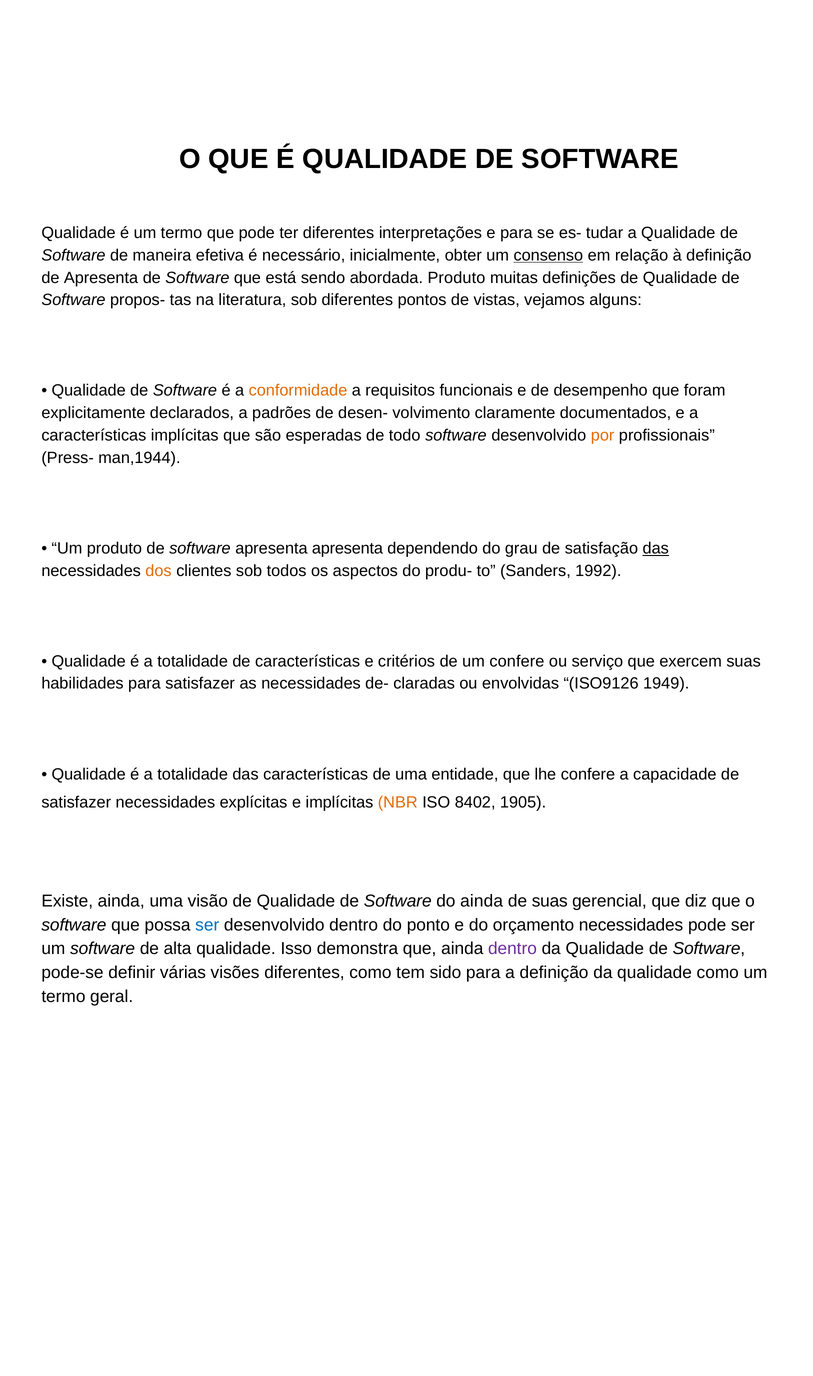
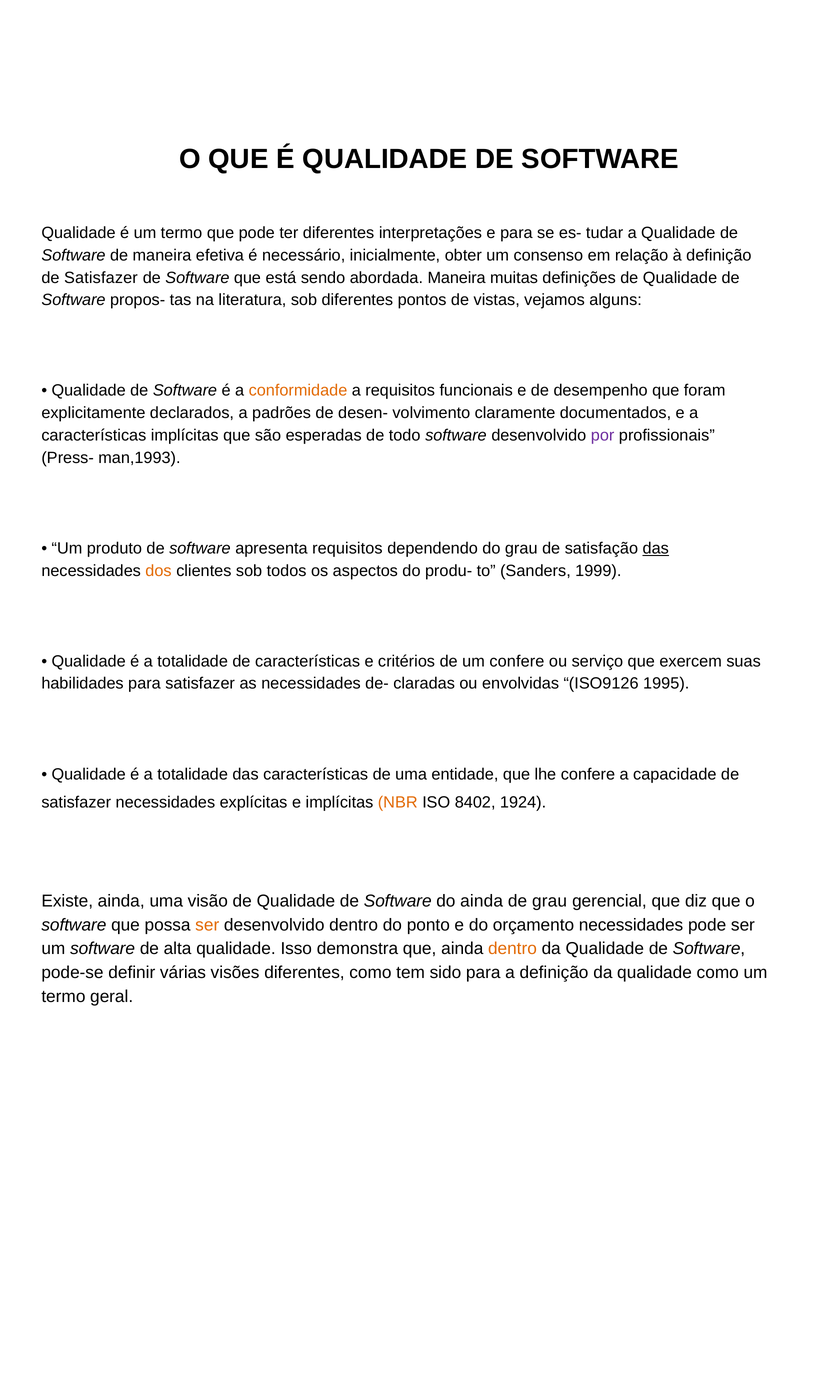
consenso underline: present -> none (548, 255)
Apresenta: Apresenta -> Satisfazer (101, 278)
abordada Produto: Produto -> Maneira (457, 278)
por colour: orange -> purple (603, 436)
man,1944: man,1944 -> man,1993 (139, 458)
apresenta apresenta: apresenta -> requisitos (347, 549)
1992: 1992 -> 1999 (598, 571)
1949: 1949 -> 1995 (666, 684)
1905: 1905 -> 1924 (523, 803)
de suas: suas -> grau (550, 902)
ser colour: blue -> orange (207, 925)
dentro colour: purple -> orange (512, 949)
